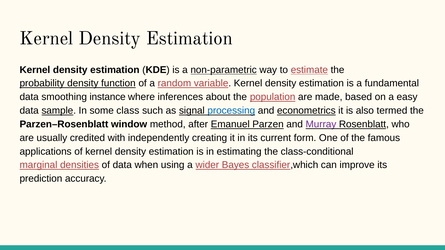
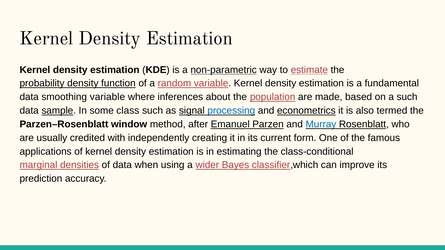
smoothing instance: instance -> variable (107, 97)
a easy: easy -> such (407, 97)
Murray colour: purple -> blue (321, 124)
